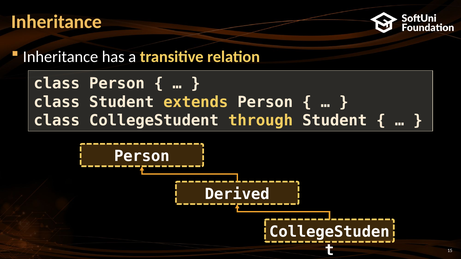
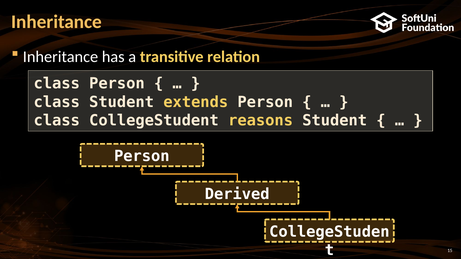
through: through -> reasons (261, 121)
